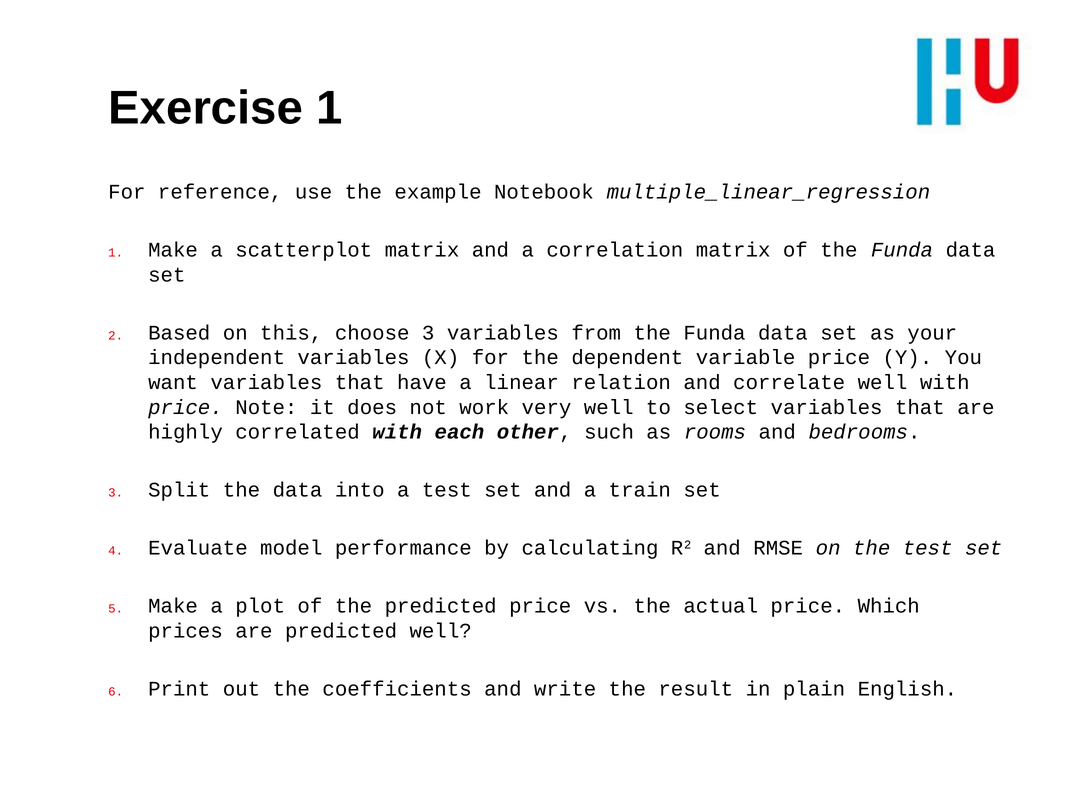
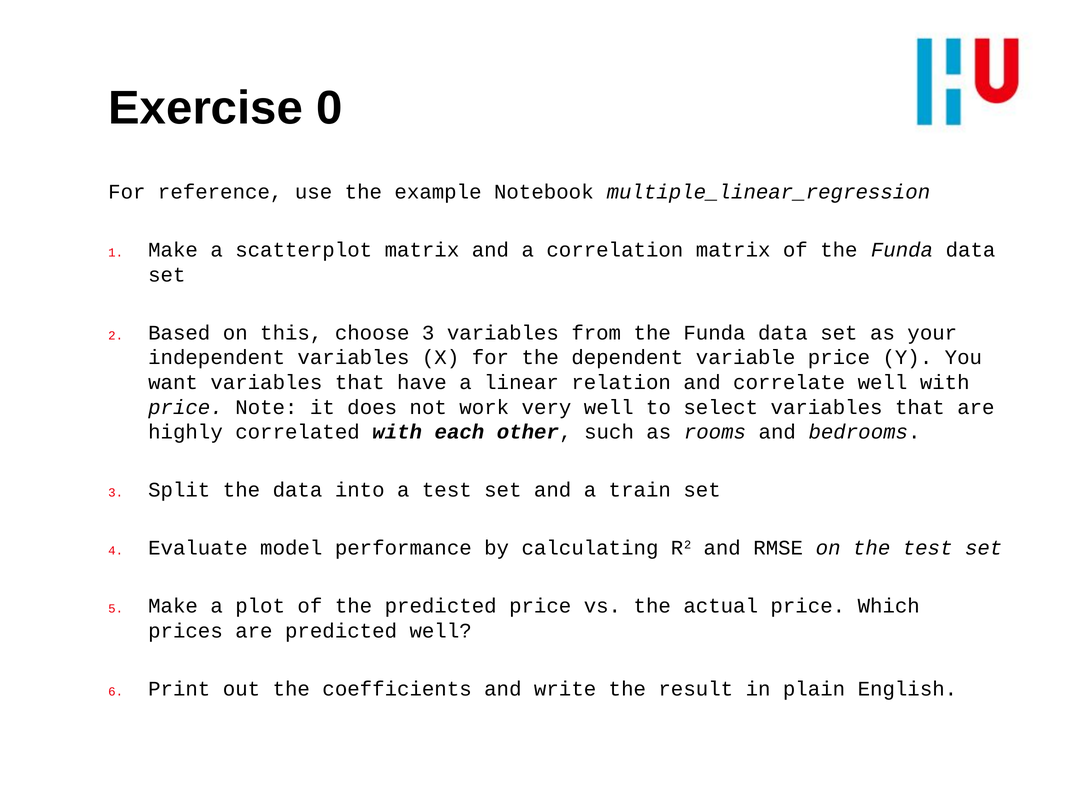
Exercise 1: 1 -> 0 (329, 108)
